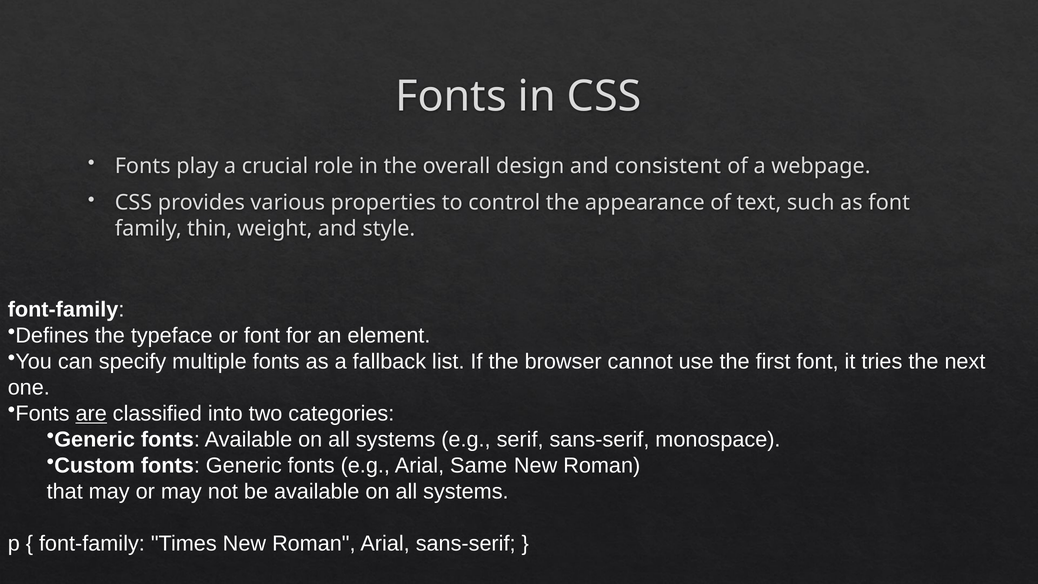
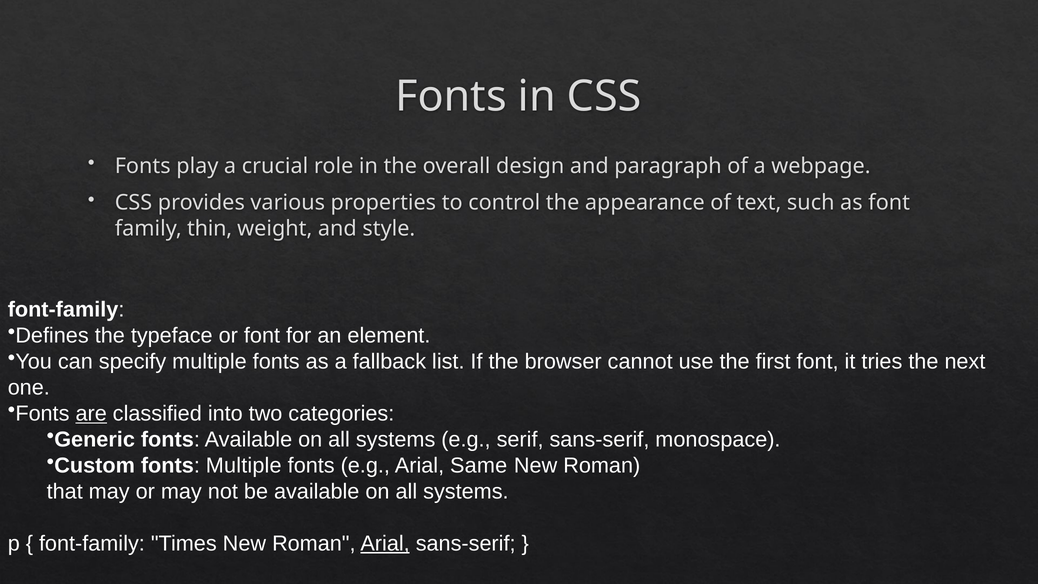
consistent: consistent -> paragraph (668, 166)
fonts Generic: Generic -> Multiple (244, 466)
Arial underline: none -> present (385, 543)
